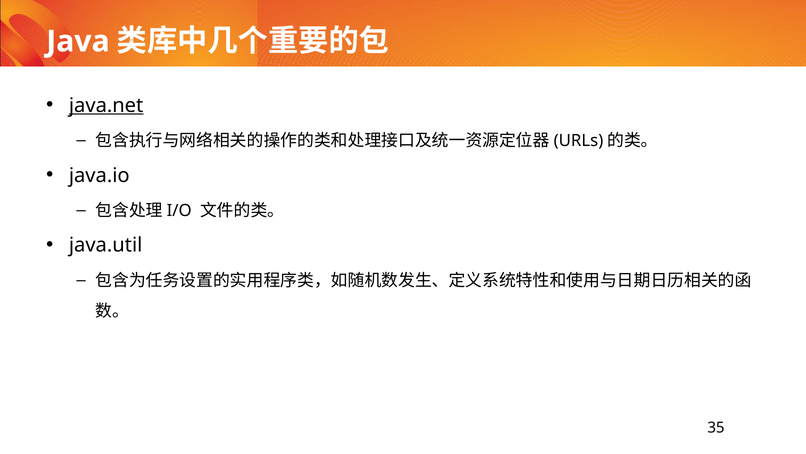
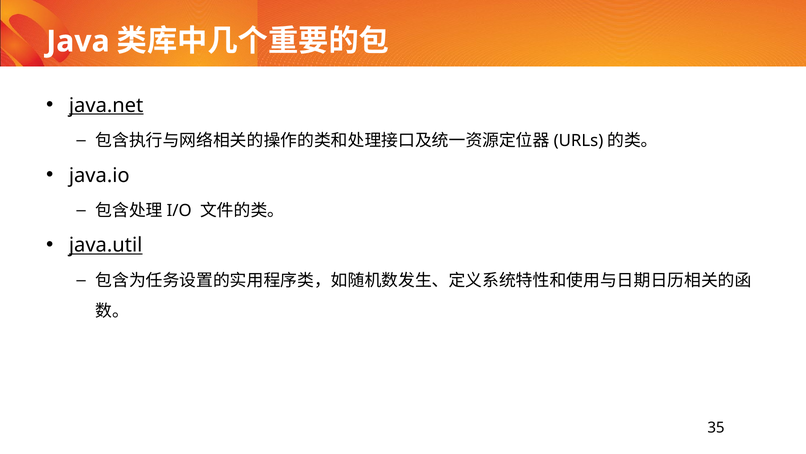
java.util underline: none -> present (106, 245)
